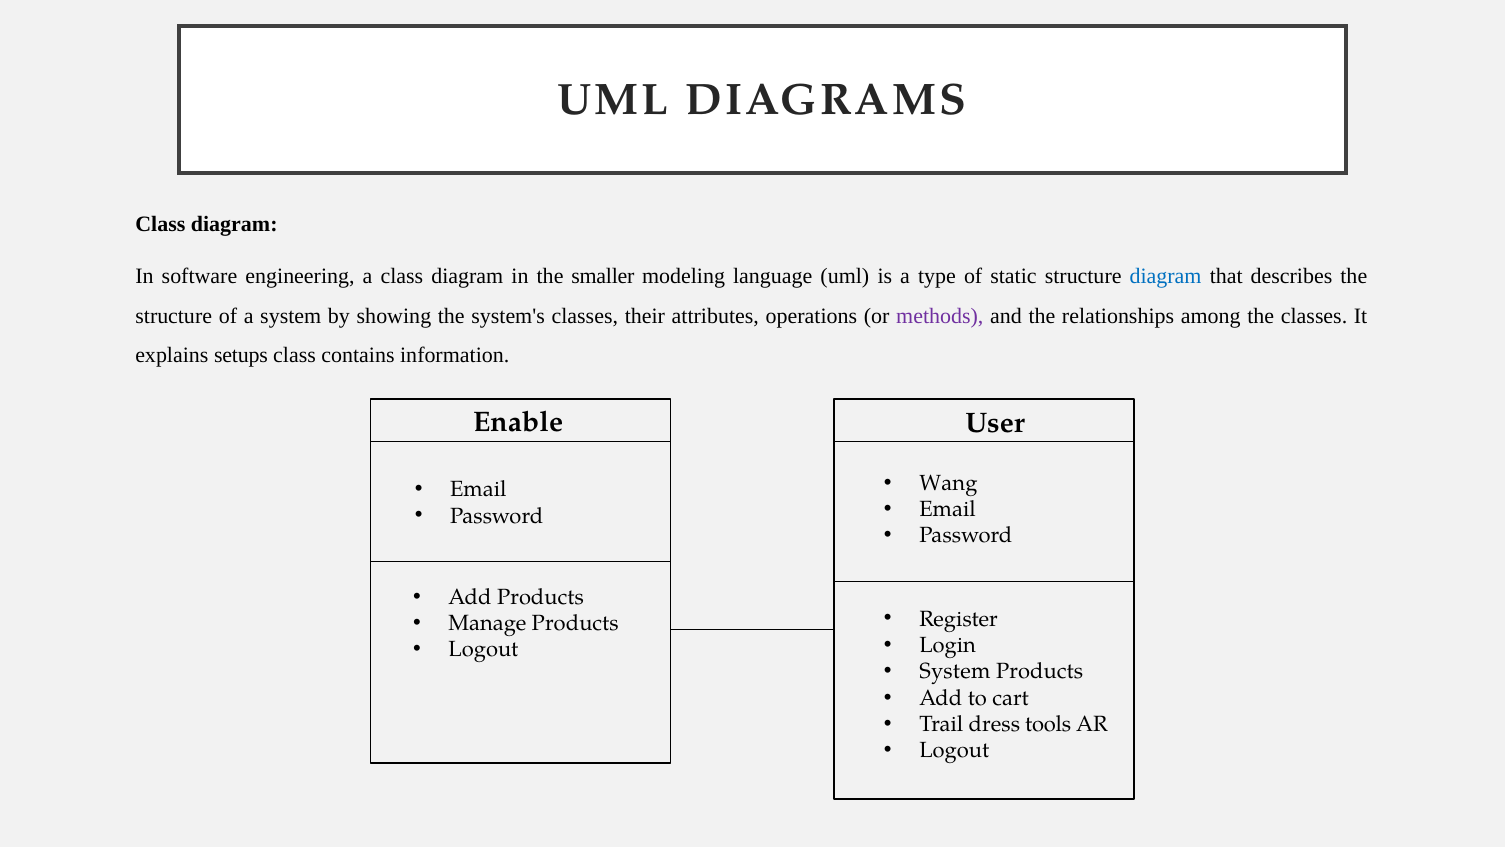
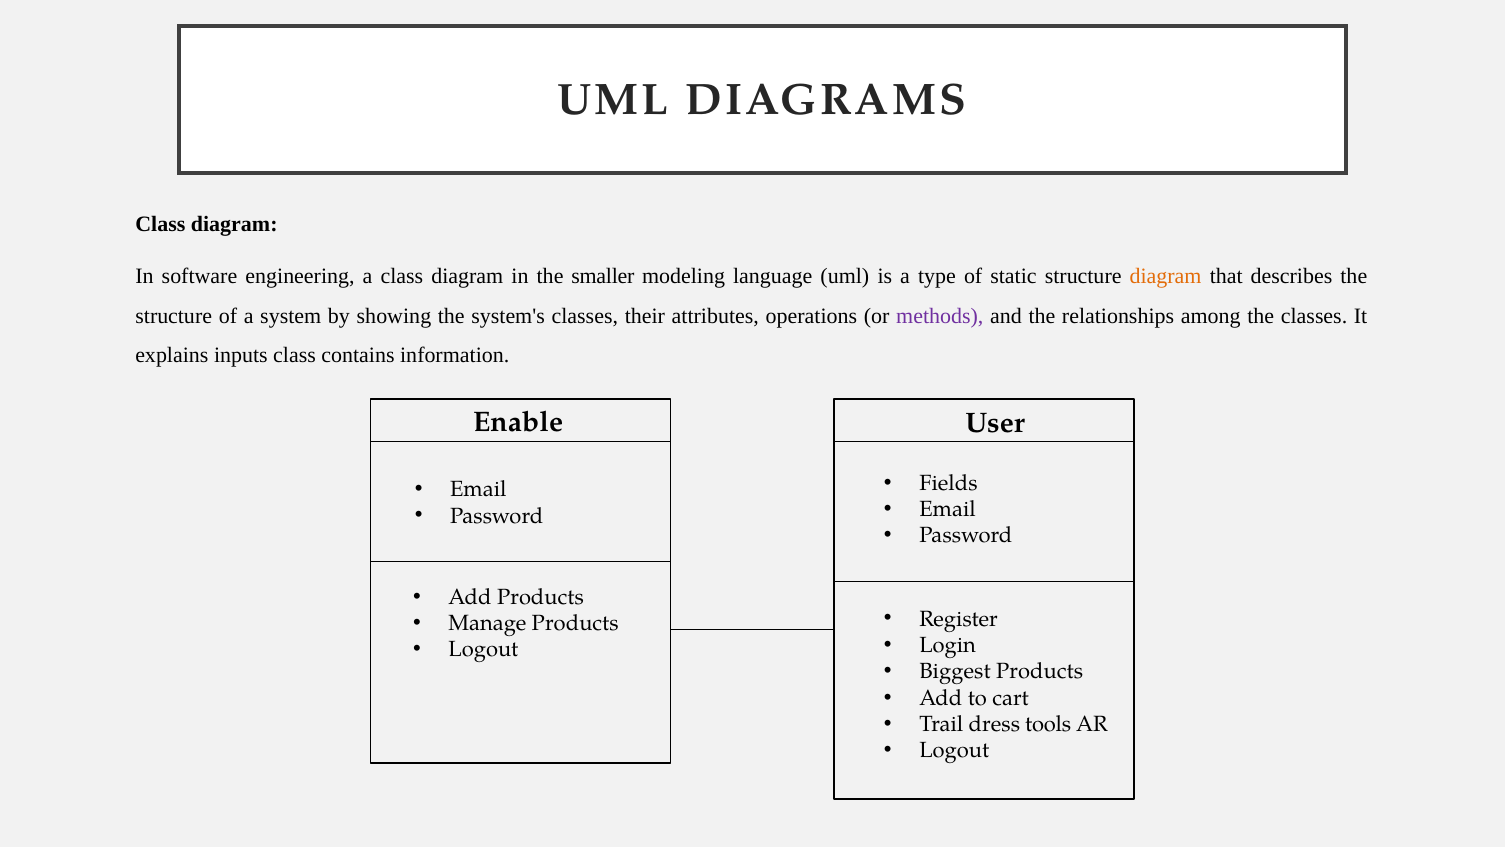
diagram colour: blue -> orange (1166, 276)
setups: setups -> inputs (241, 355)
Wang: Wang -> Fields (948, 483)
System: System -> Biggest (955, 671)
